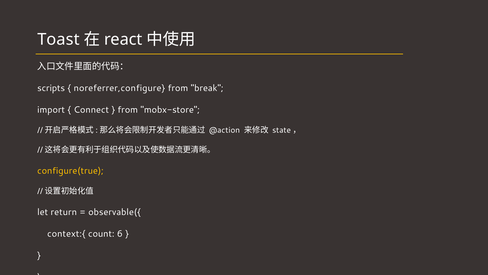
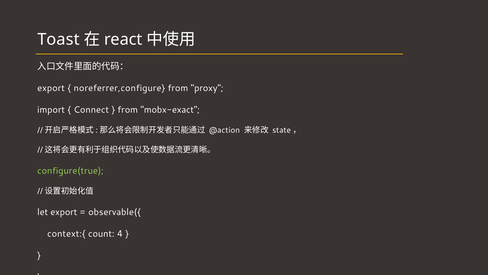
scripts: scripts -> export (51, 88)
break: break -> proxy (207, 88)
mobx-store: mobx-store -> mobx-exact (170, 110)
configure(true colour: yellow -> light green (70, 171)
let return: return -> export (64, 212)
6: 6 -> 4 (120, 233)
